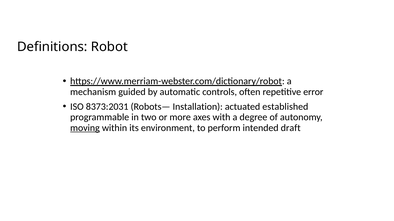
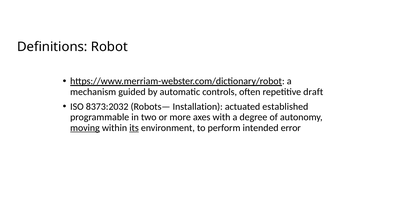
error: error -> draft (313, 92)
8373:2031: 8373:2031 -> 8373:2032 (107, 107)
its underline: none -> present (134, 128)
draft: draft -> error (291, 128)
